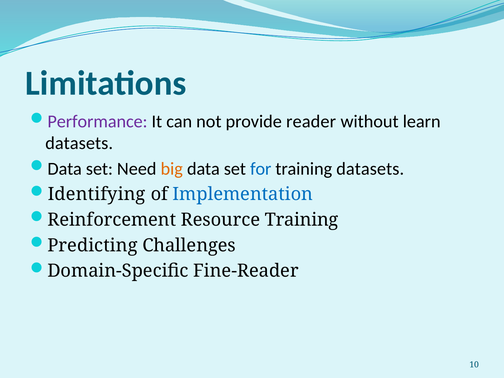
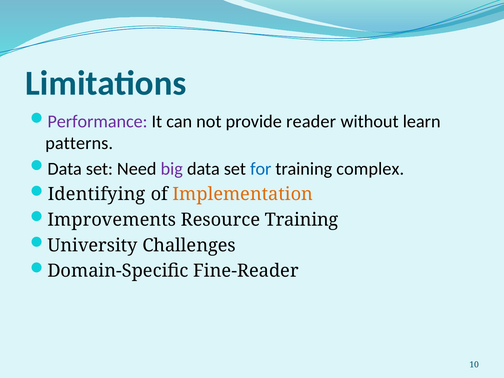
datasets: datasets -> patterns (79, 143)
big colour: orange -> purple (172, 169)
training datasets: datasets -> complex (370, 169)
Implementation colour: blue -> orange (243, 194)
Reinforcement: Reinforcement -> Improvements (112, 220)
Predicting: Predicting -> University (93, 245)
